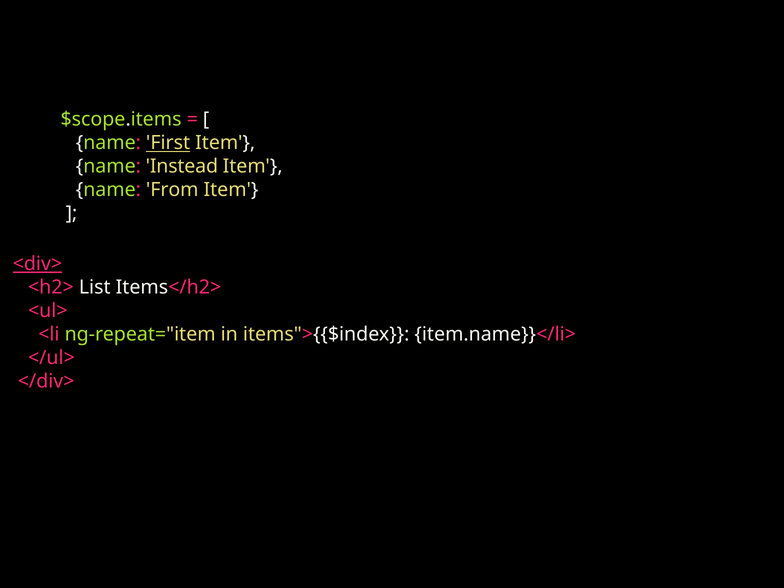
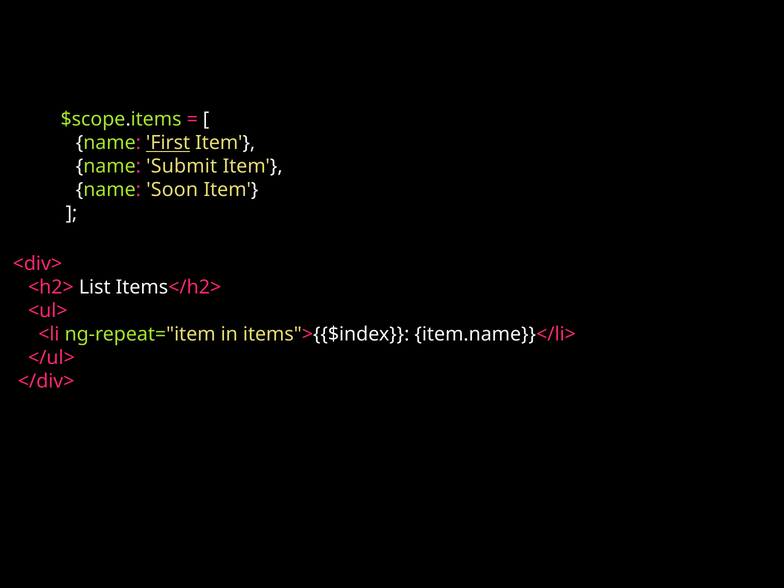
Instead: Instead -> Submit (182, 166)
From: From -> Soon (172, 190)
<div> underline: present -> none (37, 264)
